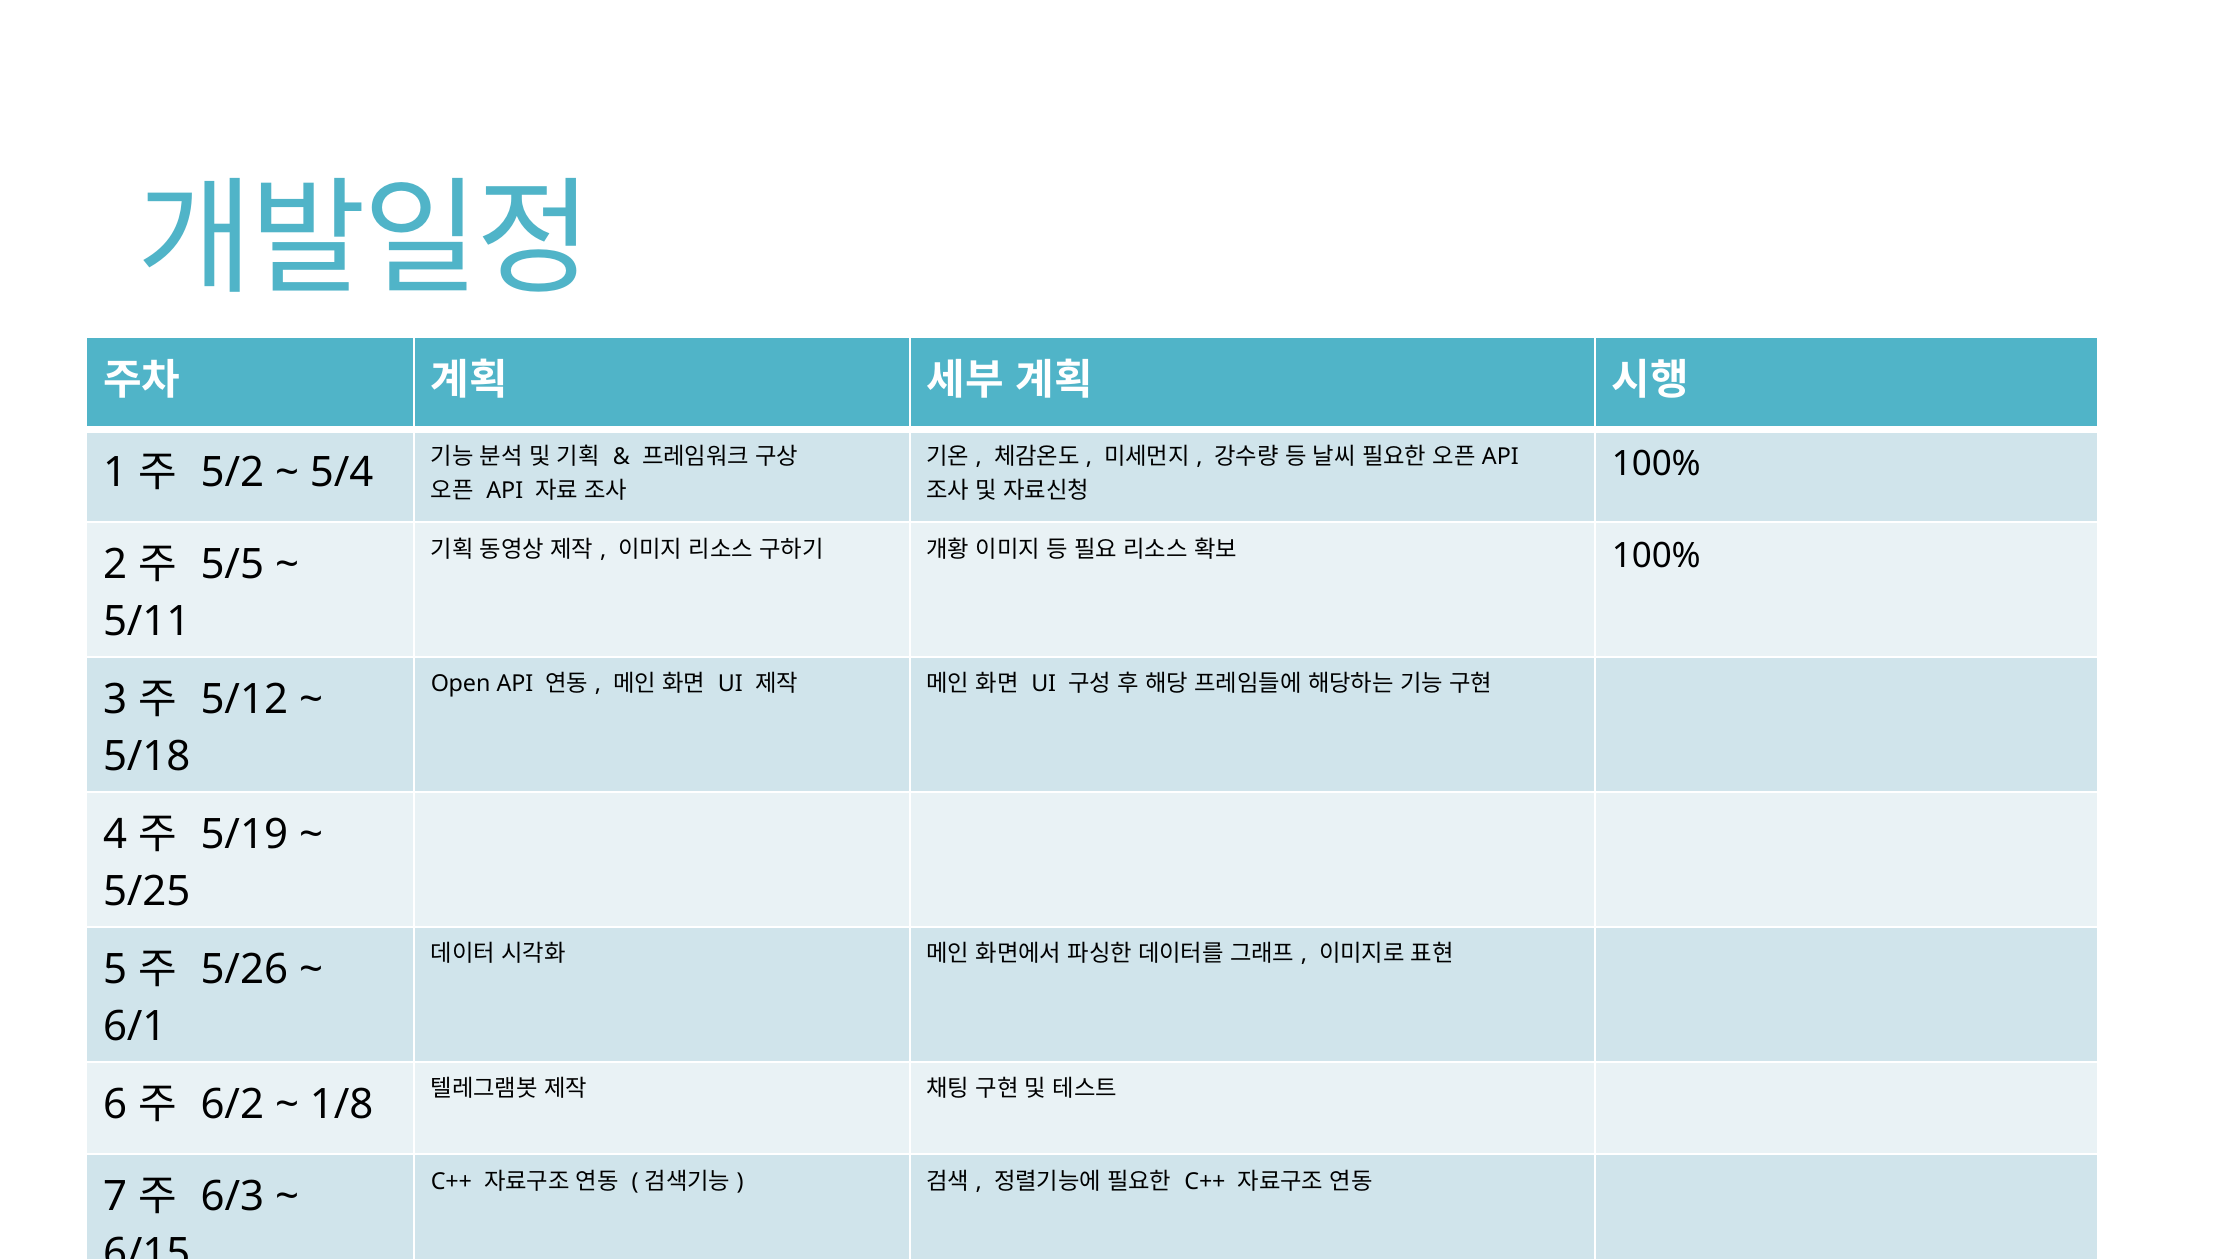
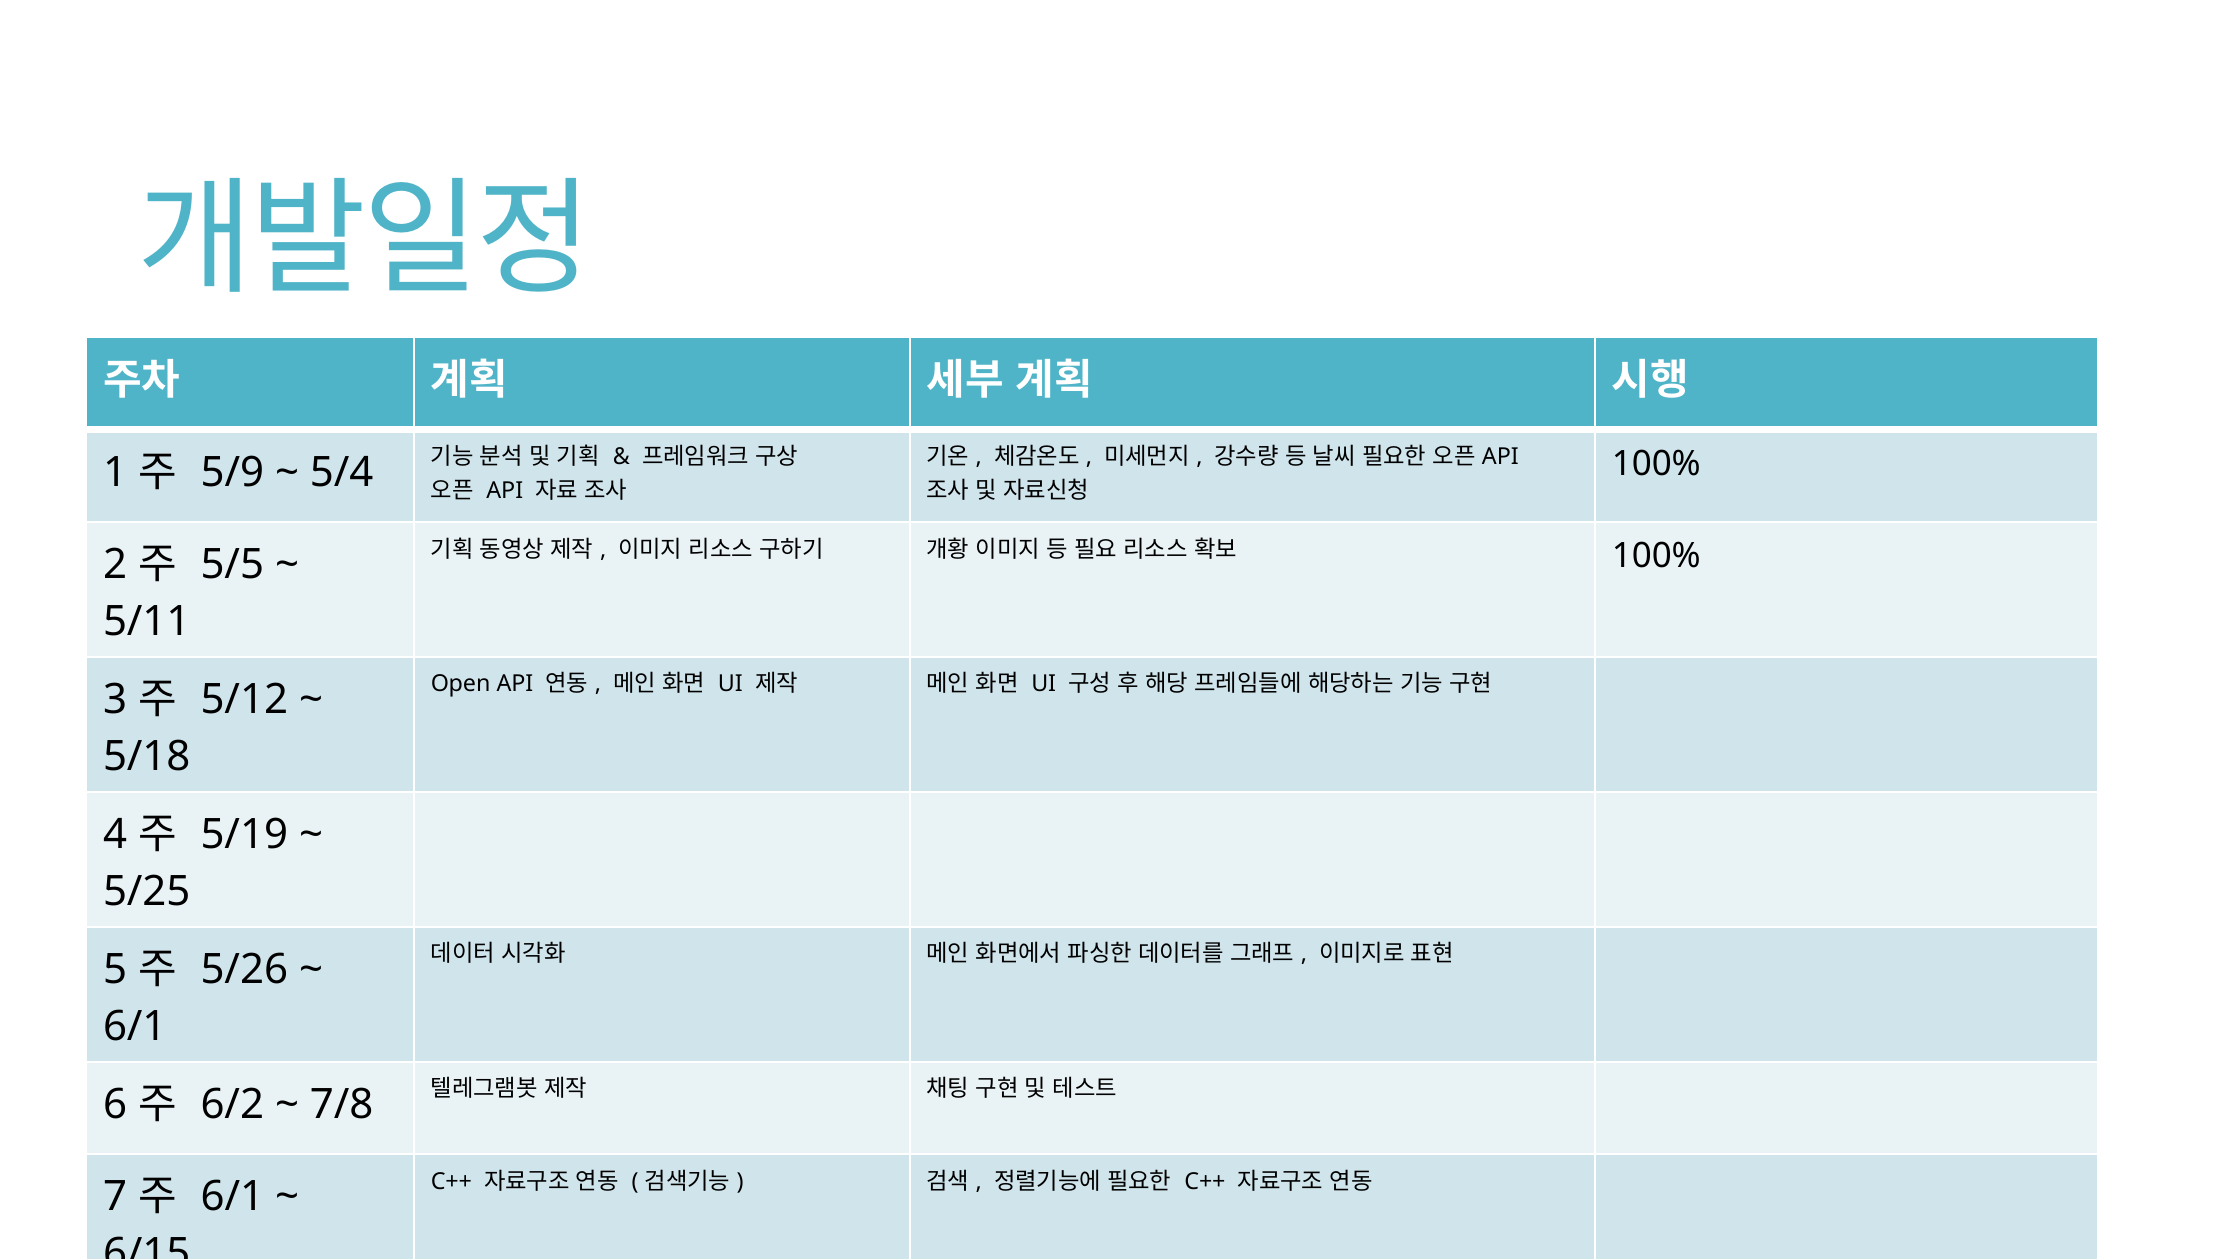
5/2: 5/2 -> 5/9 (232, 473)
1/8: 1/8 -> 7/8 (342, 1105)
6/3: 6/3 -> 6/1 (232, 1197)
